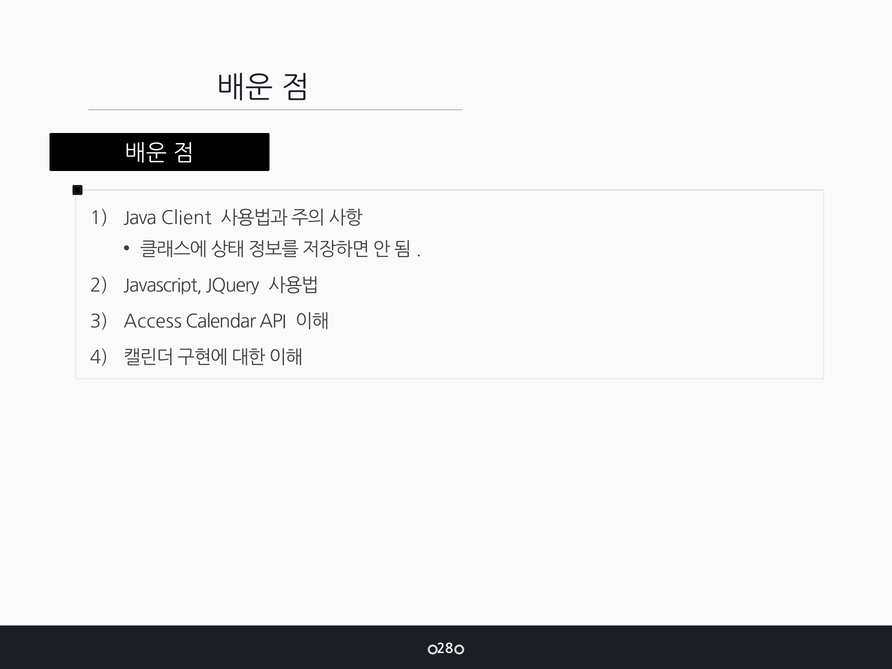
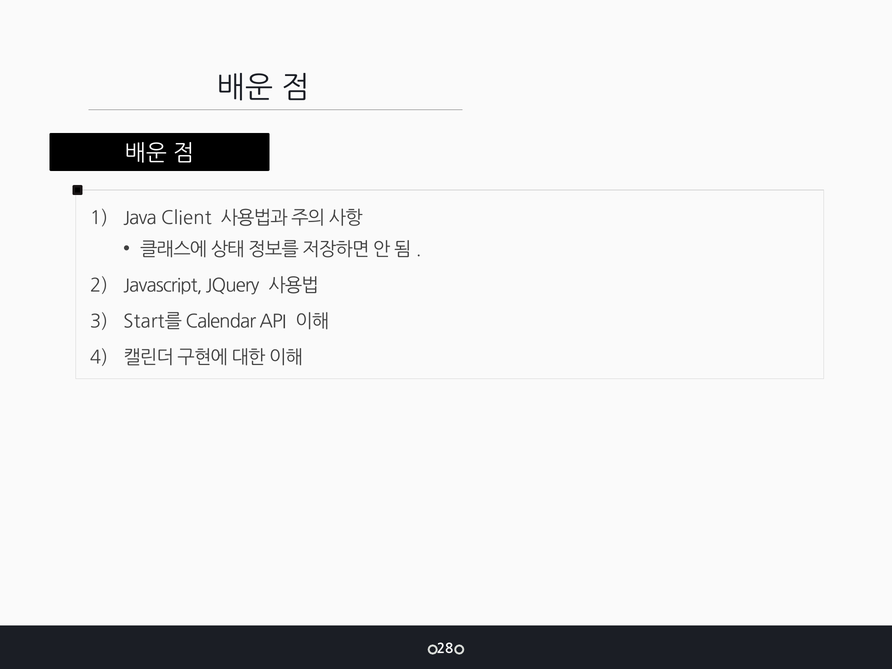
Access: Access -> Start를 (153, 322)
